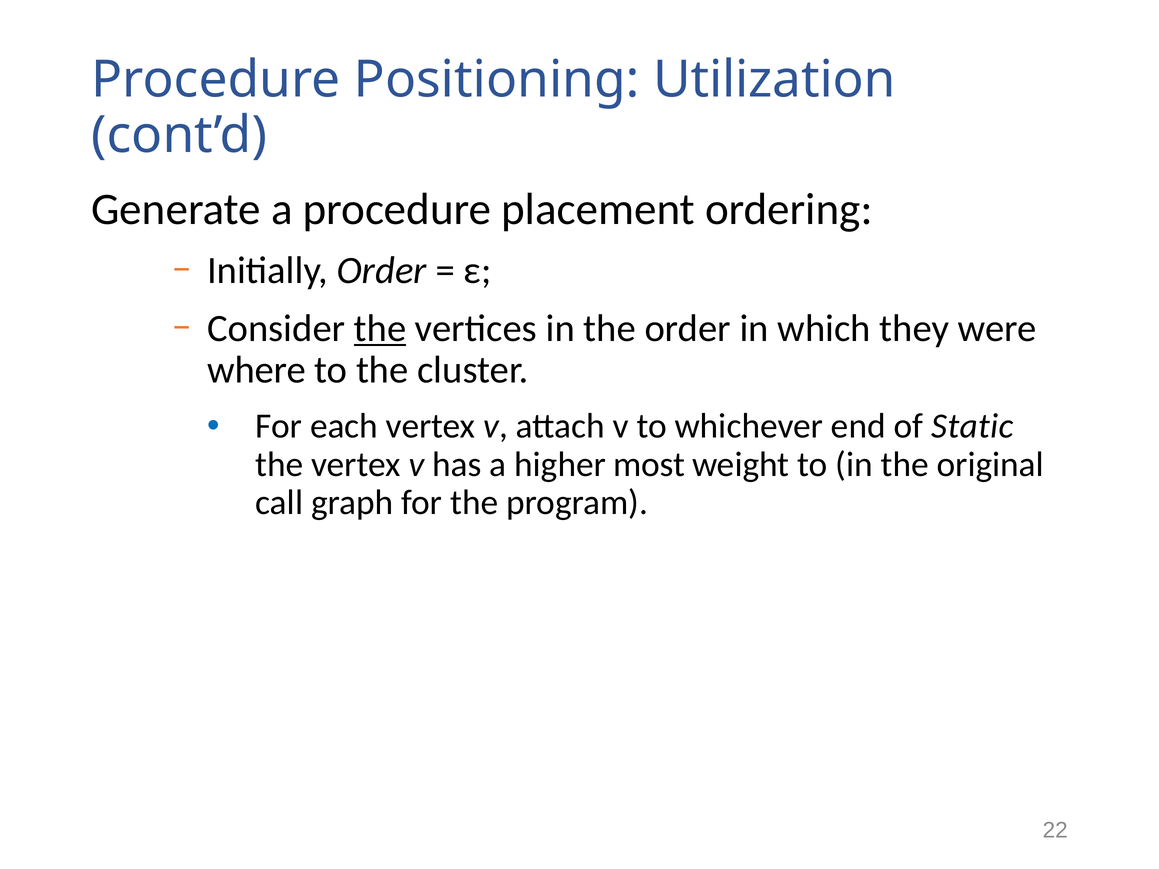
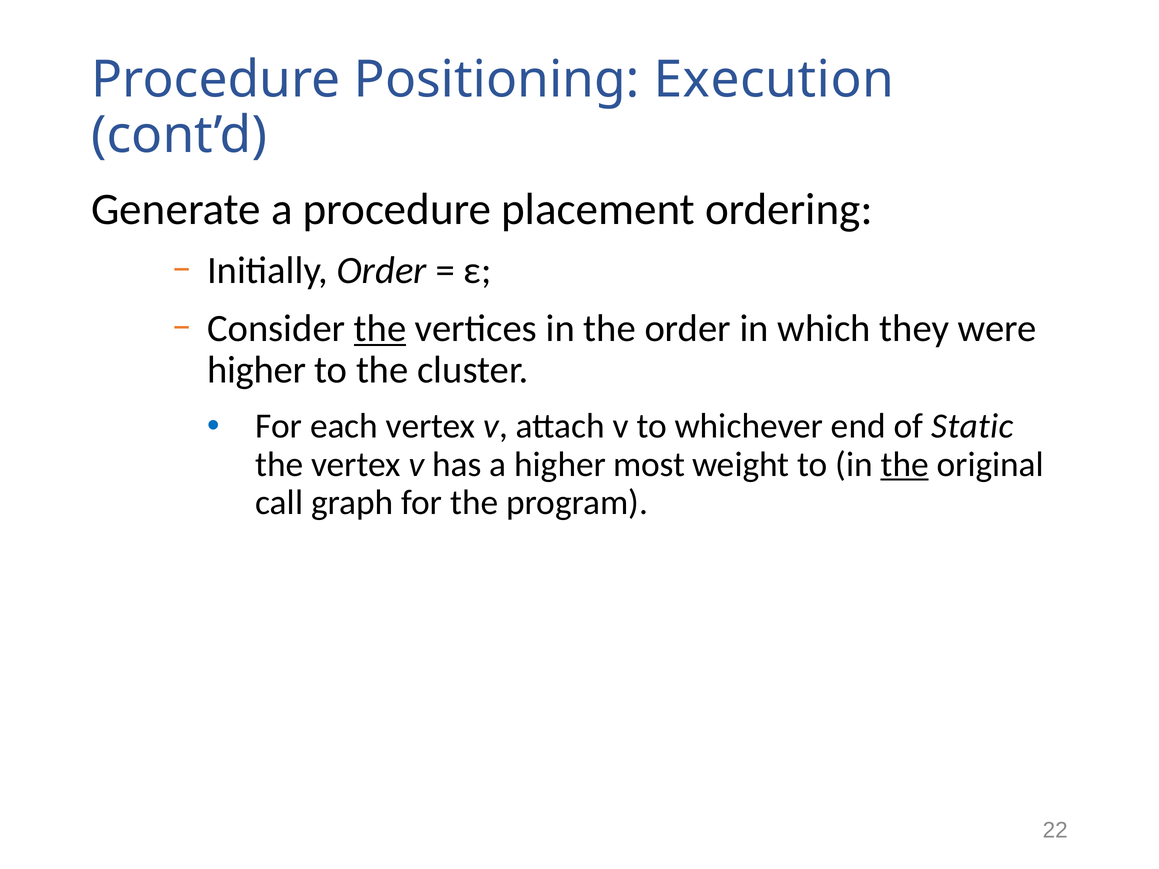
Utilization: Utilization -> Execution (774, 80)
where: where -> higher (257, 370)
the underline: none -> present (905, 465)
